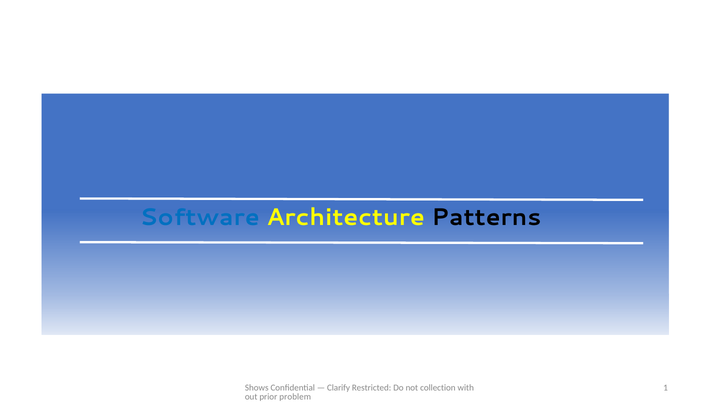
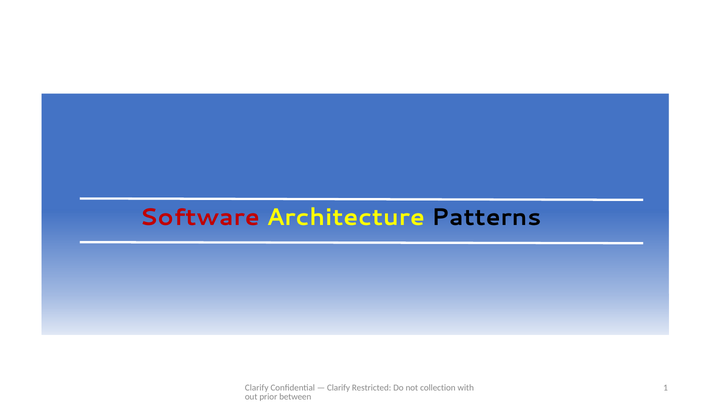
Software colour: blue -> red (200, 218)
Shows: Shows -> Clarify (257, 388)
problem: problem -> between (295, 397)
